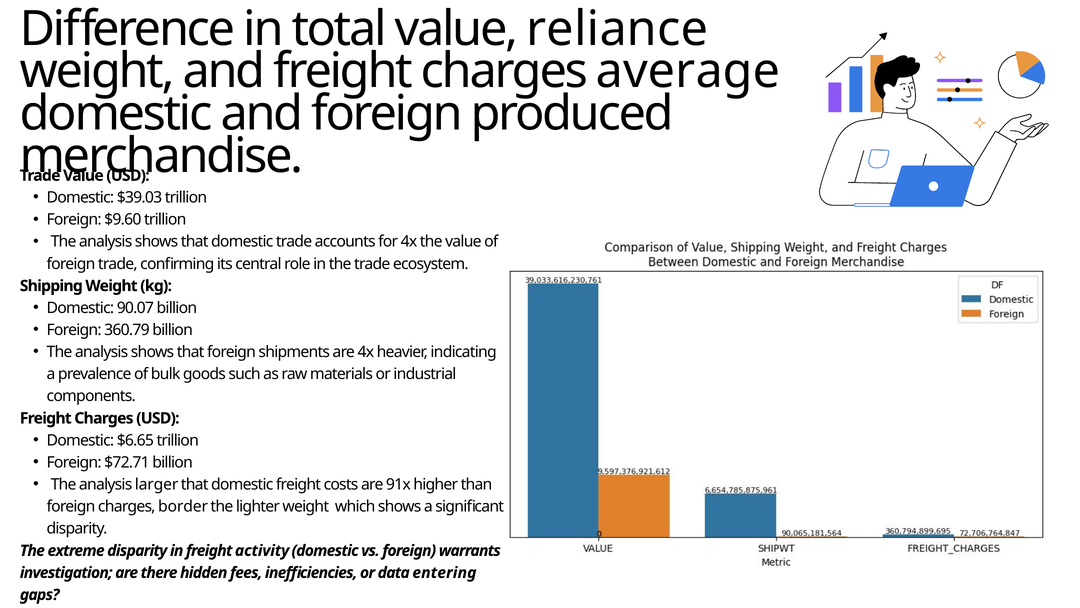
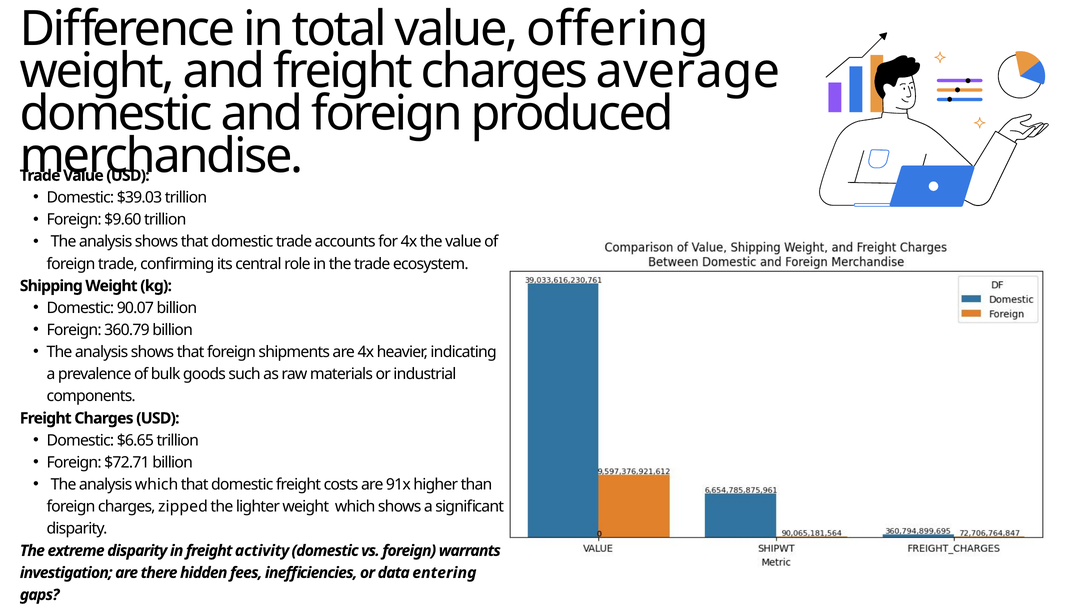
reliance: reliance -> offering (617, 29)
analysis larger: larger -> which (157, 484)
border: border -> zipped (183, 506)
